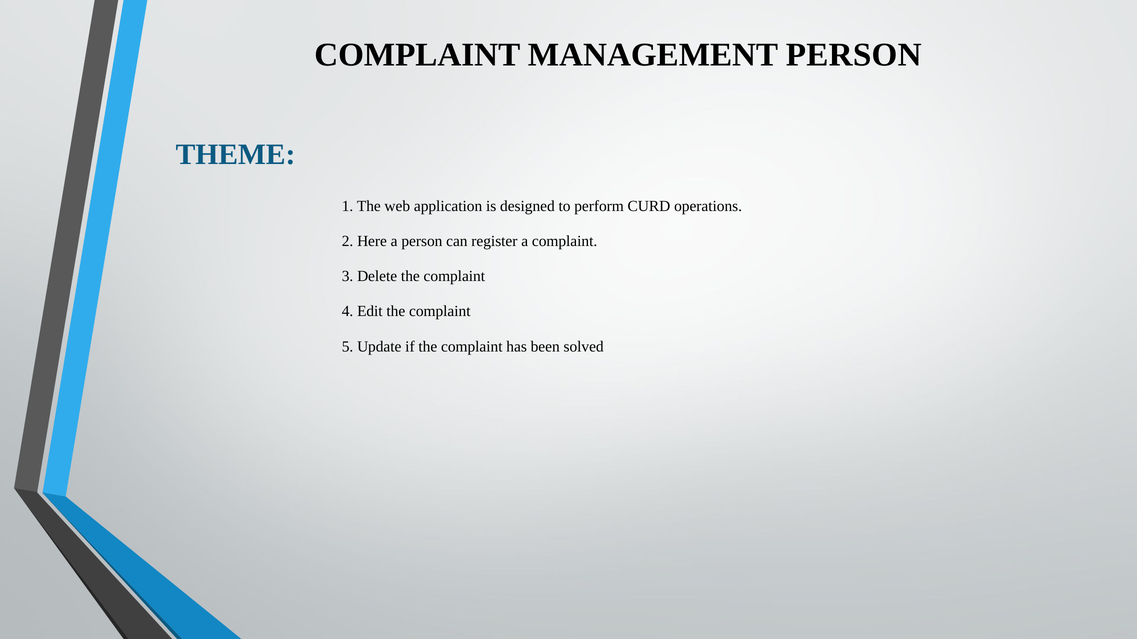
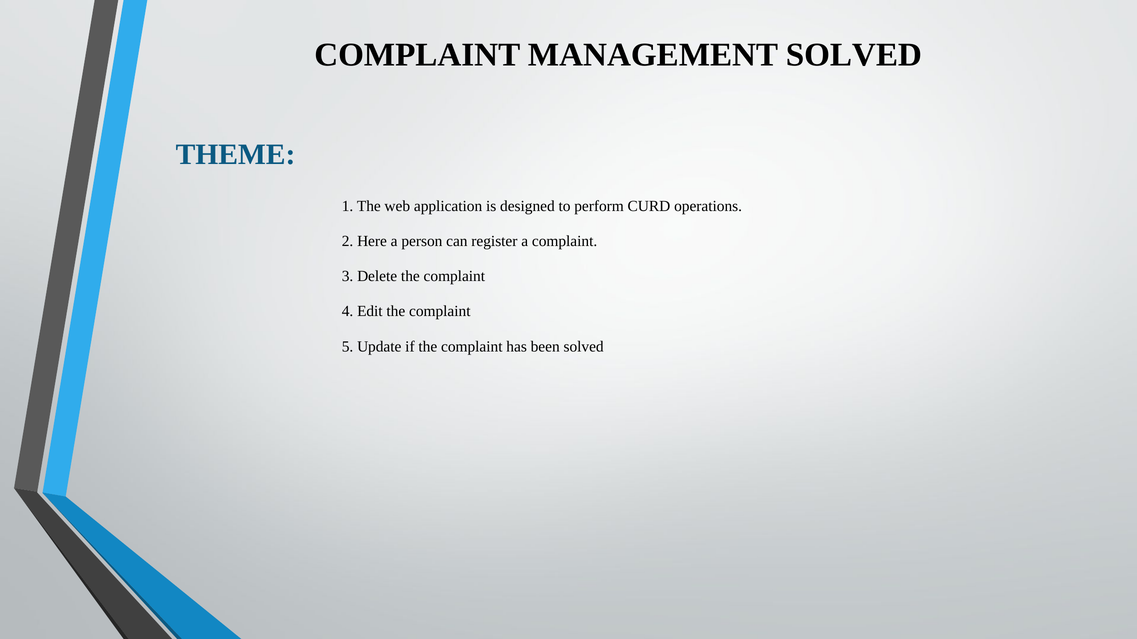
MANAGEMENT PERSON: PERSON -> SOLVED (854, 55)
